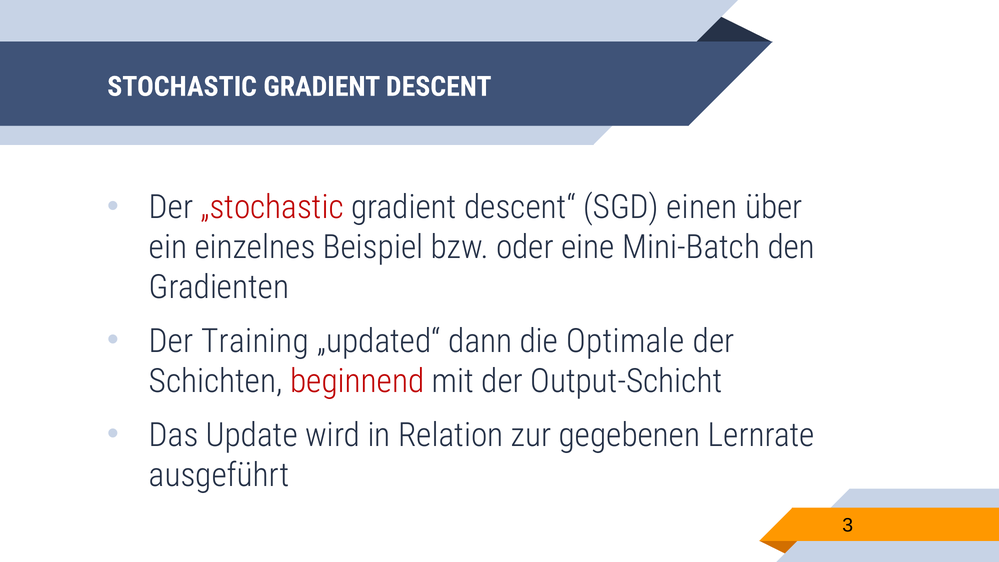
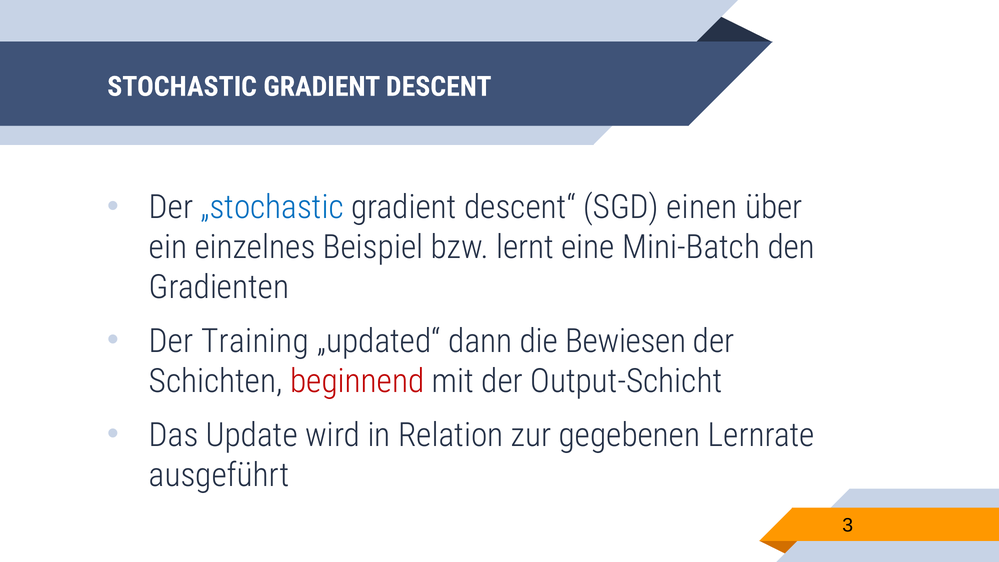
„stochastic colour: red -> blue (272, 207)
oder: oder -> lernt (525, 247)
Optimale: Optimale -> Bewiesen (626, 341)
